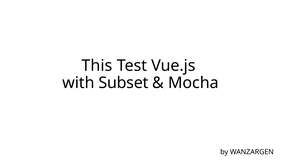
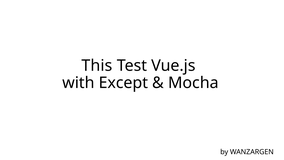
Subset: Subset -> Except (123, 83)
